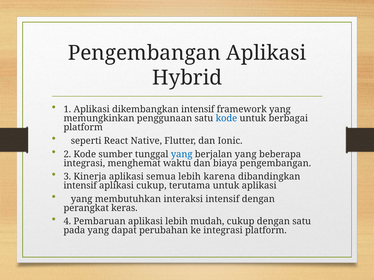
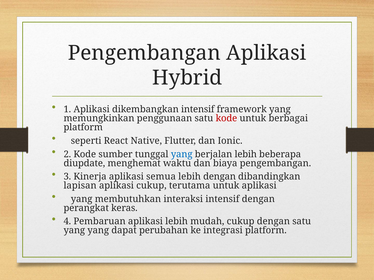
kode colour: blue -> red (226, 119)
berjalan yang: yang -> lebih (246, 154)
integrasi: integrasi -> diupdate (84, 163)
lebih karena: karena -> dengan (220, 177)
intensif: intensif -> lapisan (80, 186)
pada: pada -> yang (74, 231)
